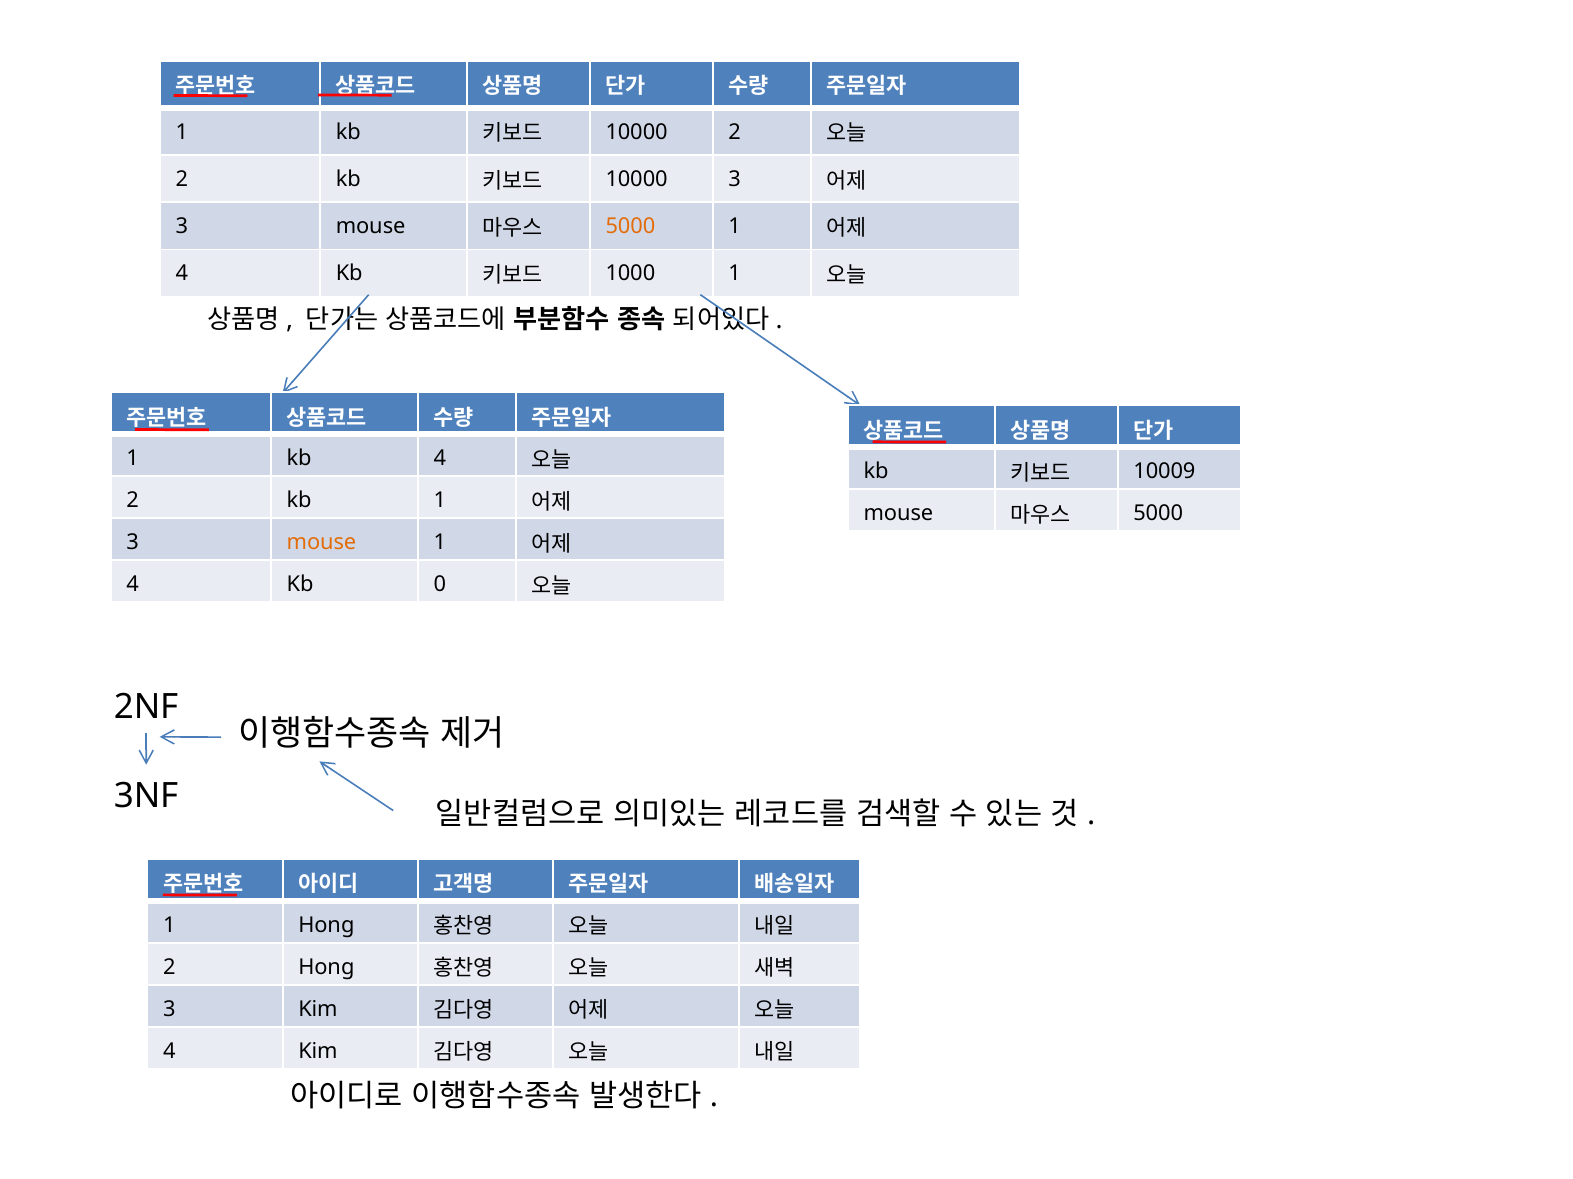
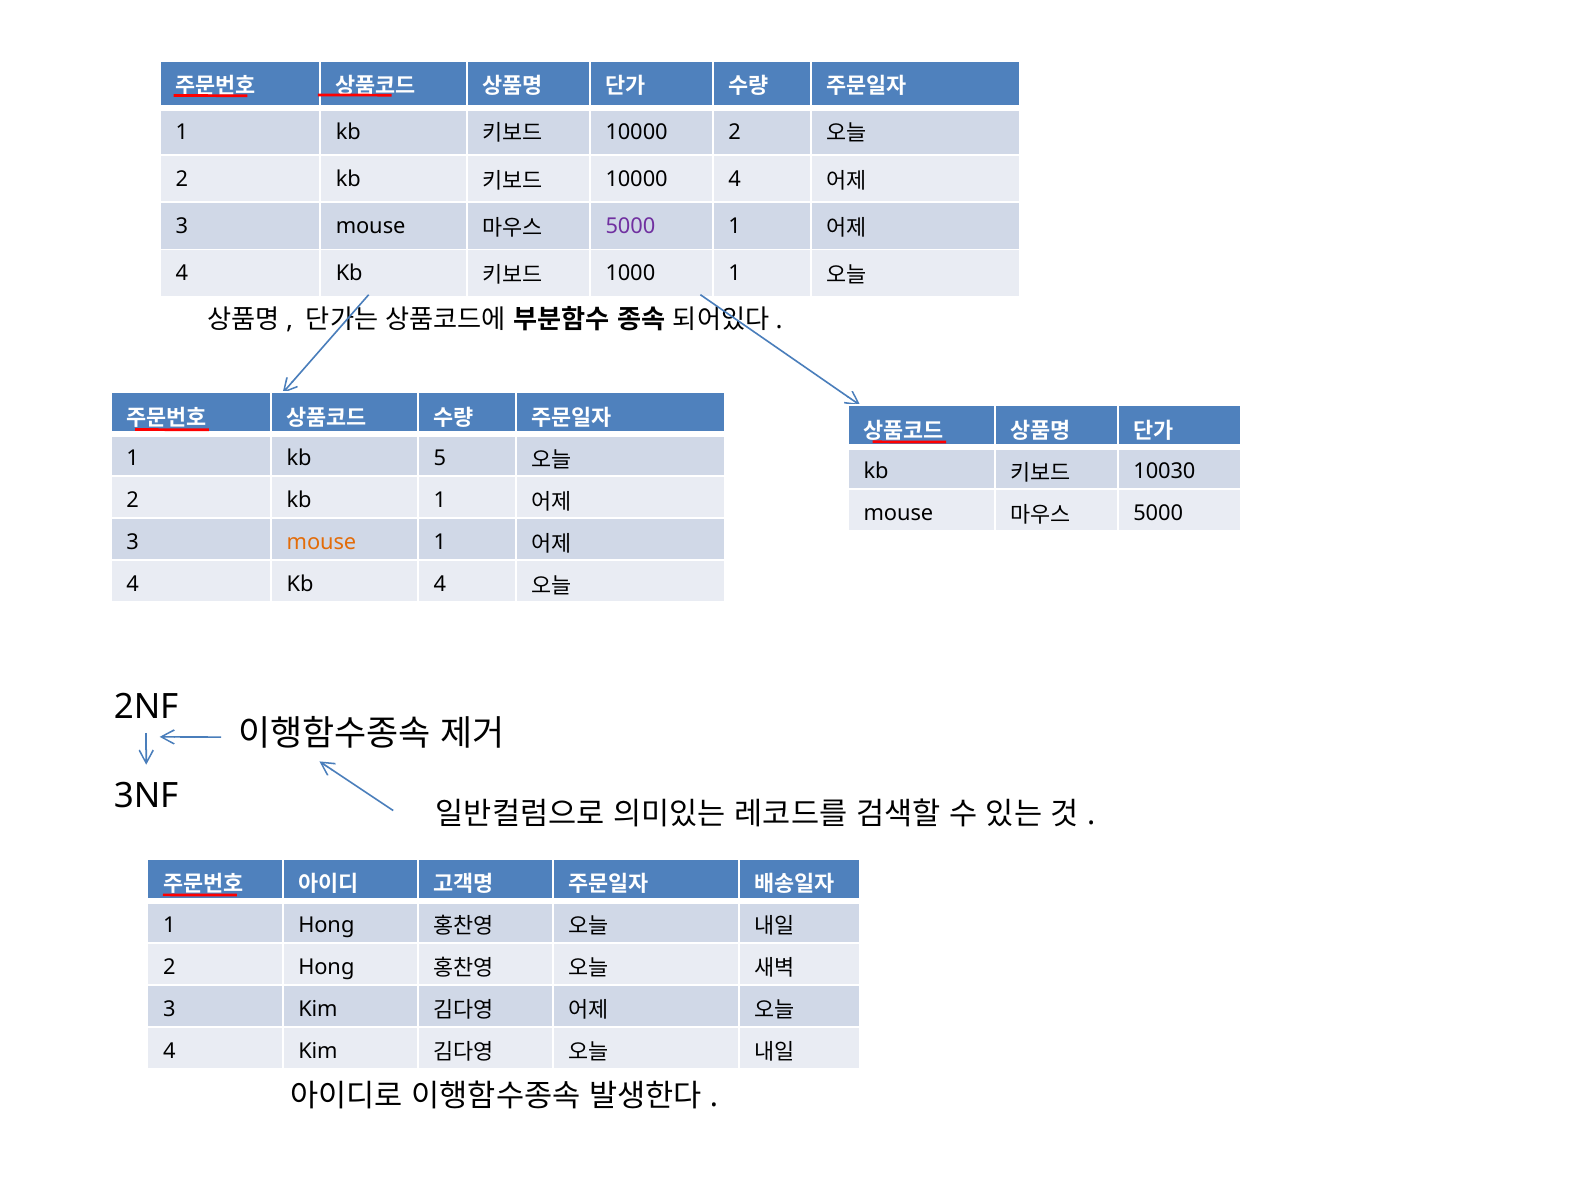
10000 3: 3 -> 4 (735, 179)
5000 colour: orange -> purple (630, 226)
kb 4: 4 -> 5 (440, 458)
10009: 10009 -> 10030 (1164, 472)
Kb 0: 0 -> 4 (440, 585)
